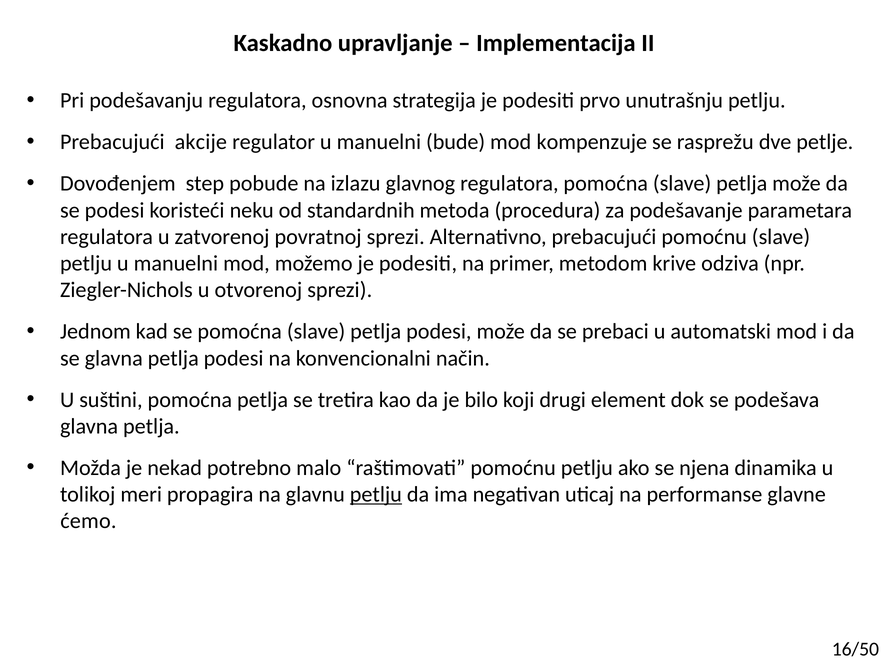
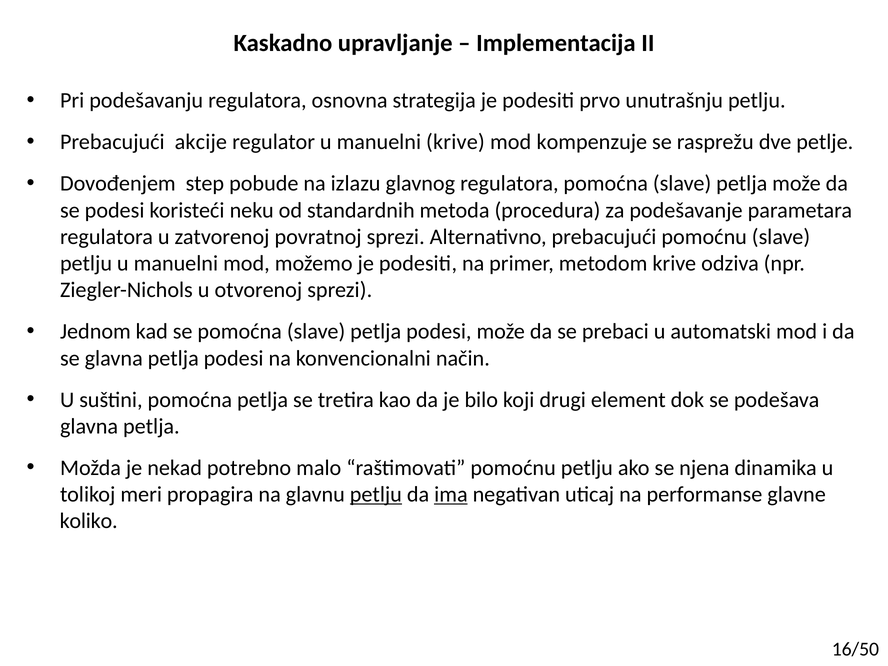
manuelni bude: bude -> krive (455, 142)
ima underline: none -> present (451, 494)
ćemo: ćemo -> koliko (89, 521)
